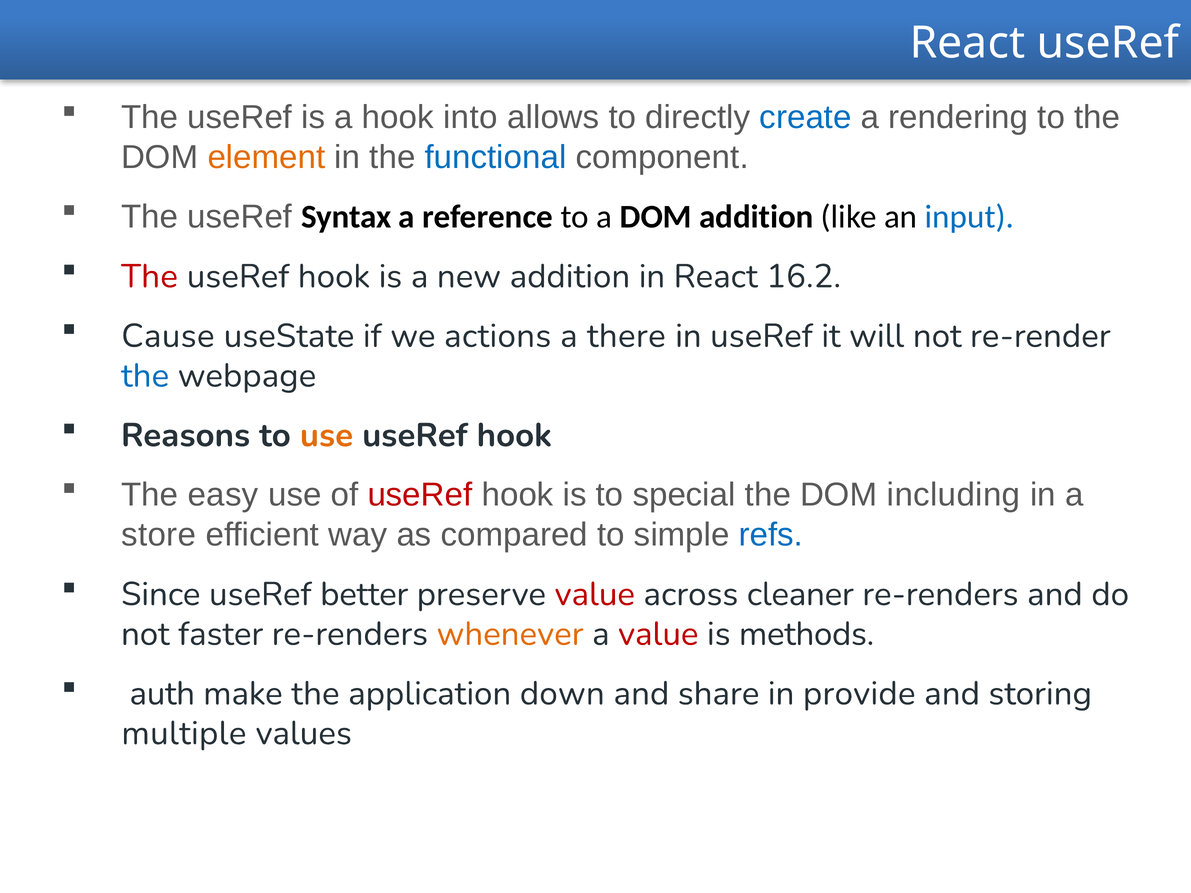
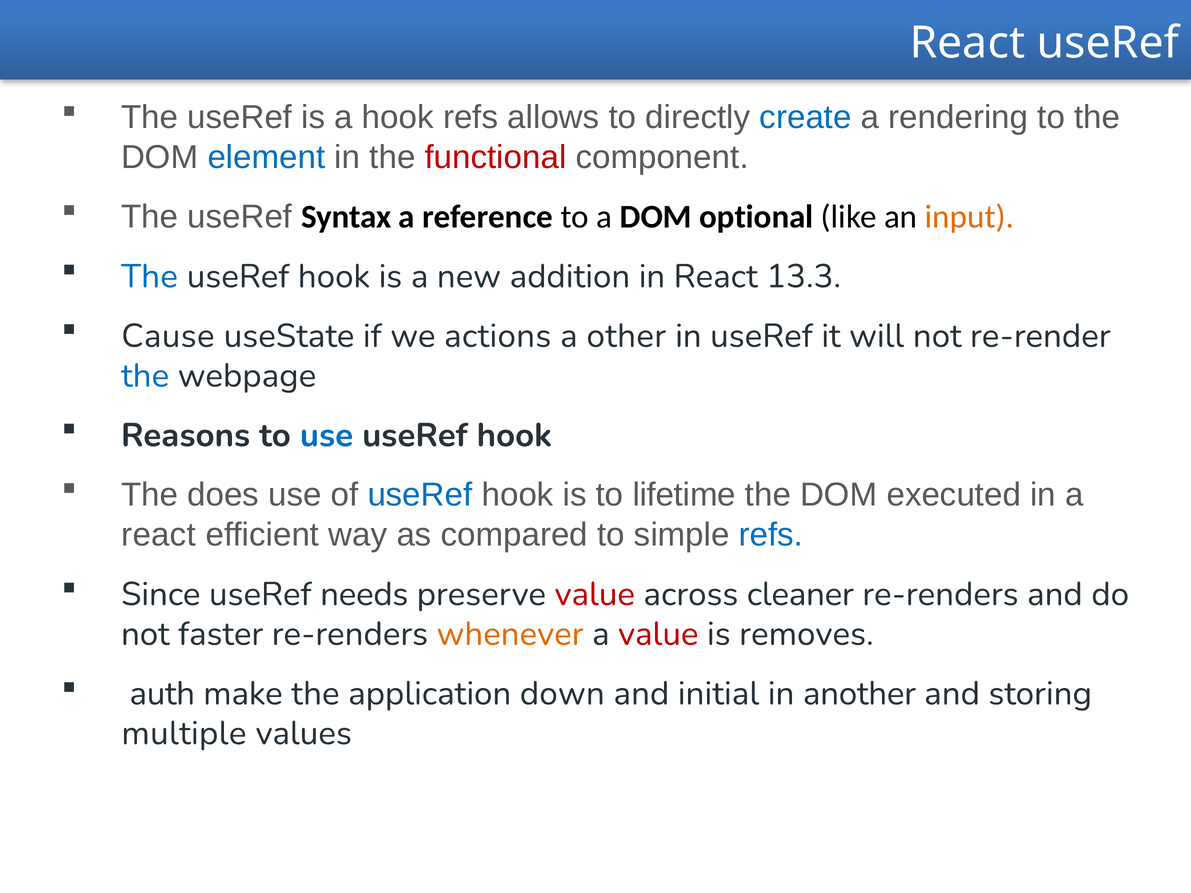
hook into: into -> refs (471, 117)
element colour: orange -> blue (266, 157)
functional colour: blue -> red (496, 157)
DOM addition: addition -> optional (756, 217)
input colour: blue -> orange (969, 217)
The colour: red -> blue (149, 276)
16.2: 16.2 -> 13.3 (804, 276)
there: there -> other (626, 336)
use colour: orange -> blue (326, 435)
easy: easy -> does (223, 495)
useRef colour: red -> blue (420, 495)
special: special -> lifetime (684, 495)
including: including -> executed (954, 495)
store: store -> react (159, 535)
better: better -> needs (364, 594)
methods: methods -> removes (806, 634)
share: share -> initial (719, 694)
provide: provide -> another (859, 694)
